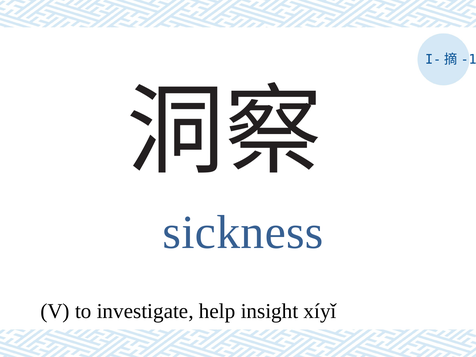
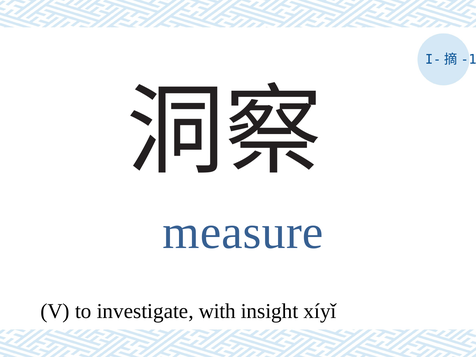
sickness: sickness -> measure (243, 233)
help: help -> with (217, 311)
